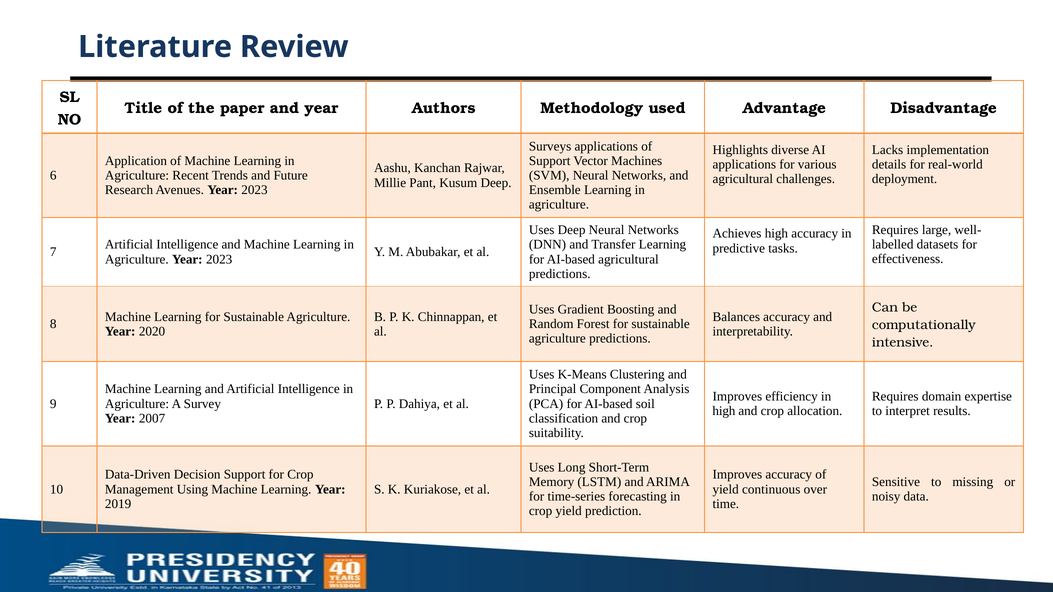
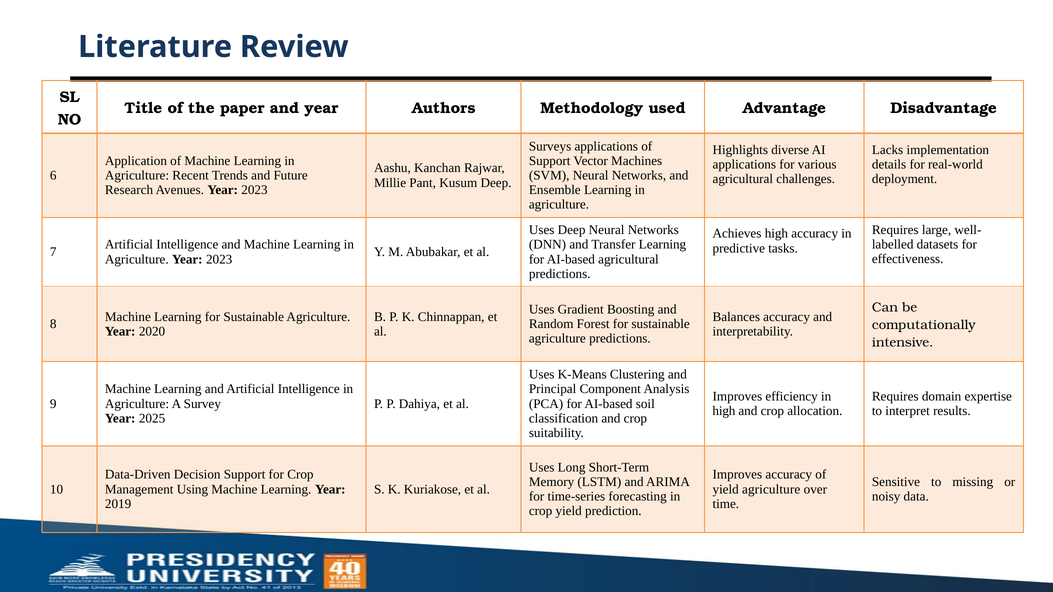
2007: 2007 -> 2025 (152, 419)
yield continuous: continuous -> agriculture (771, 489)
